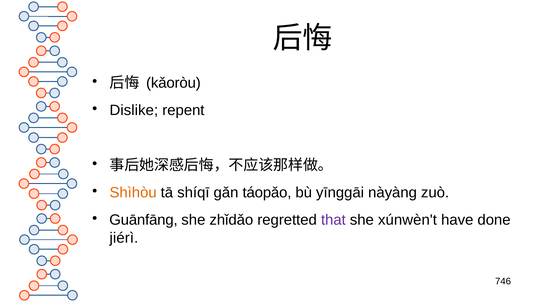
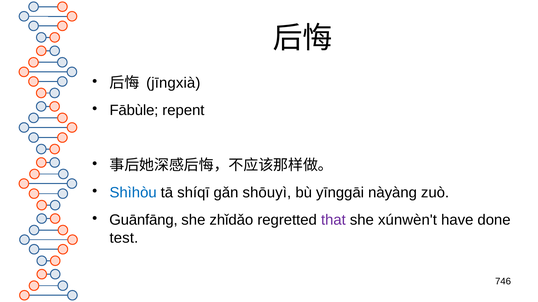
kǎoròu: kǎoròu -> jīngxià (173, 83)
Dislike: Dislike -> Fābùle (134, 110)
Shìhòu colour: orange -> blue (133, 193)
táopǎo: táopǎo -> shōuyì (267, 193)
jiérì: jiérì -> test (124, 238)
